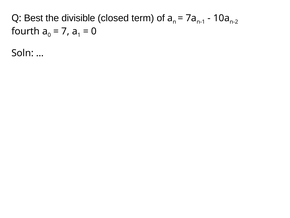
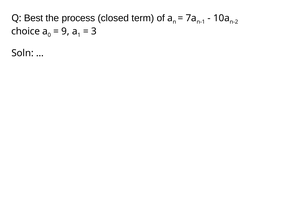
divisible: divisible -> process (78, 18)
fourth: fourth -> choice (26, 31)
7: 7 -> 9 (65, 31)
0: 0 -> 3 (94, 31)
